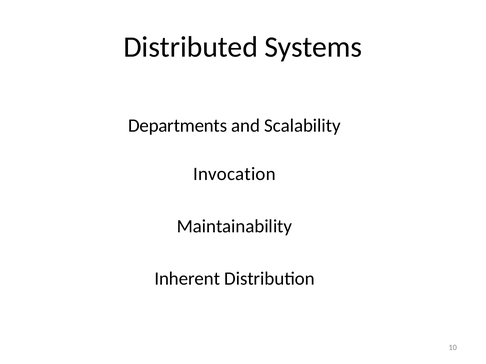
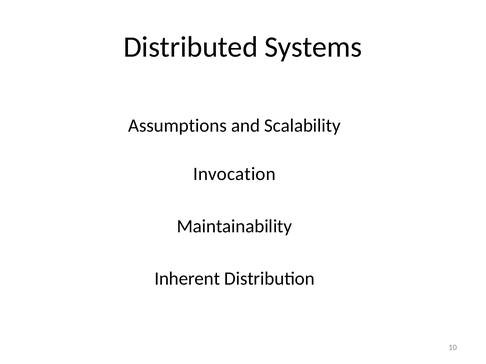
Departments: Departments -> Assumptions (178, 126)
